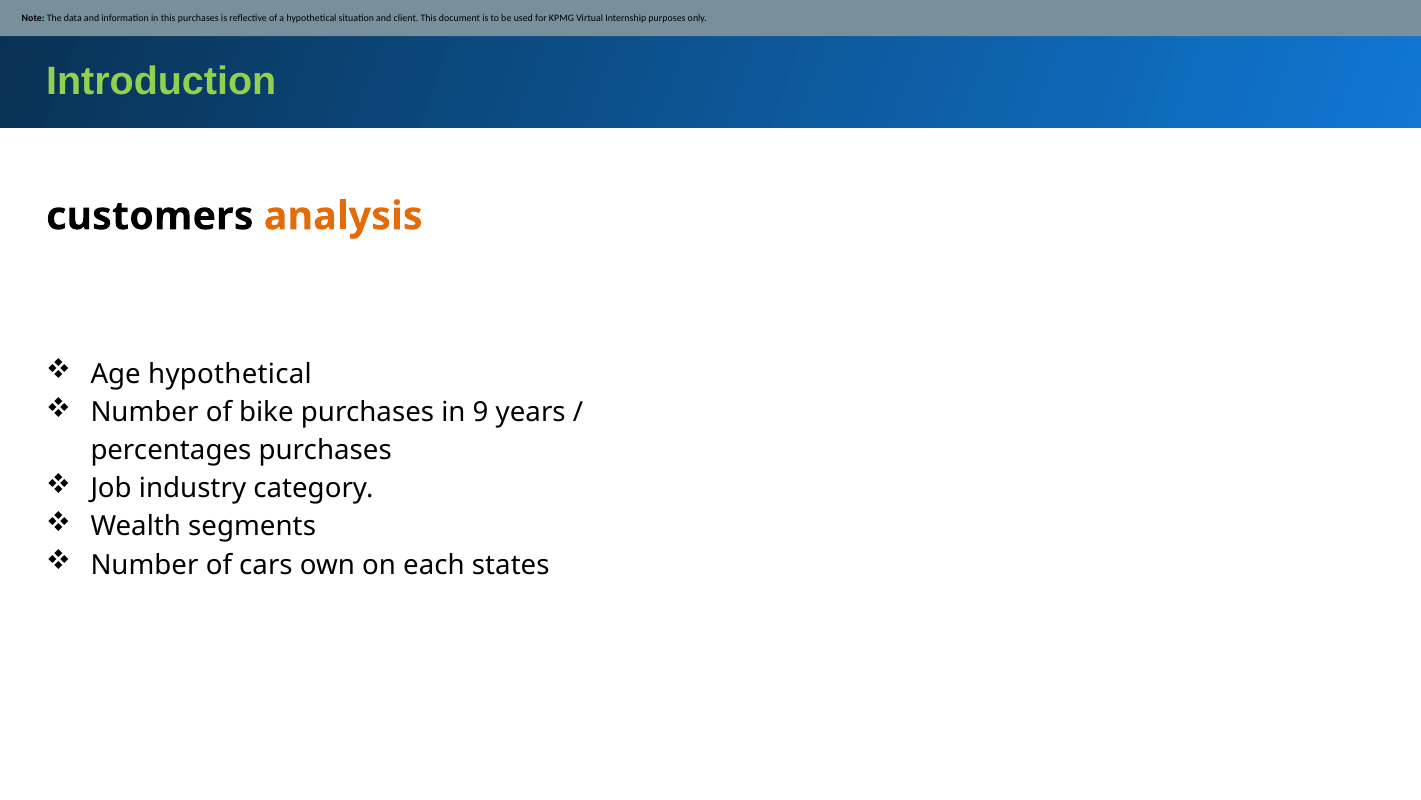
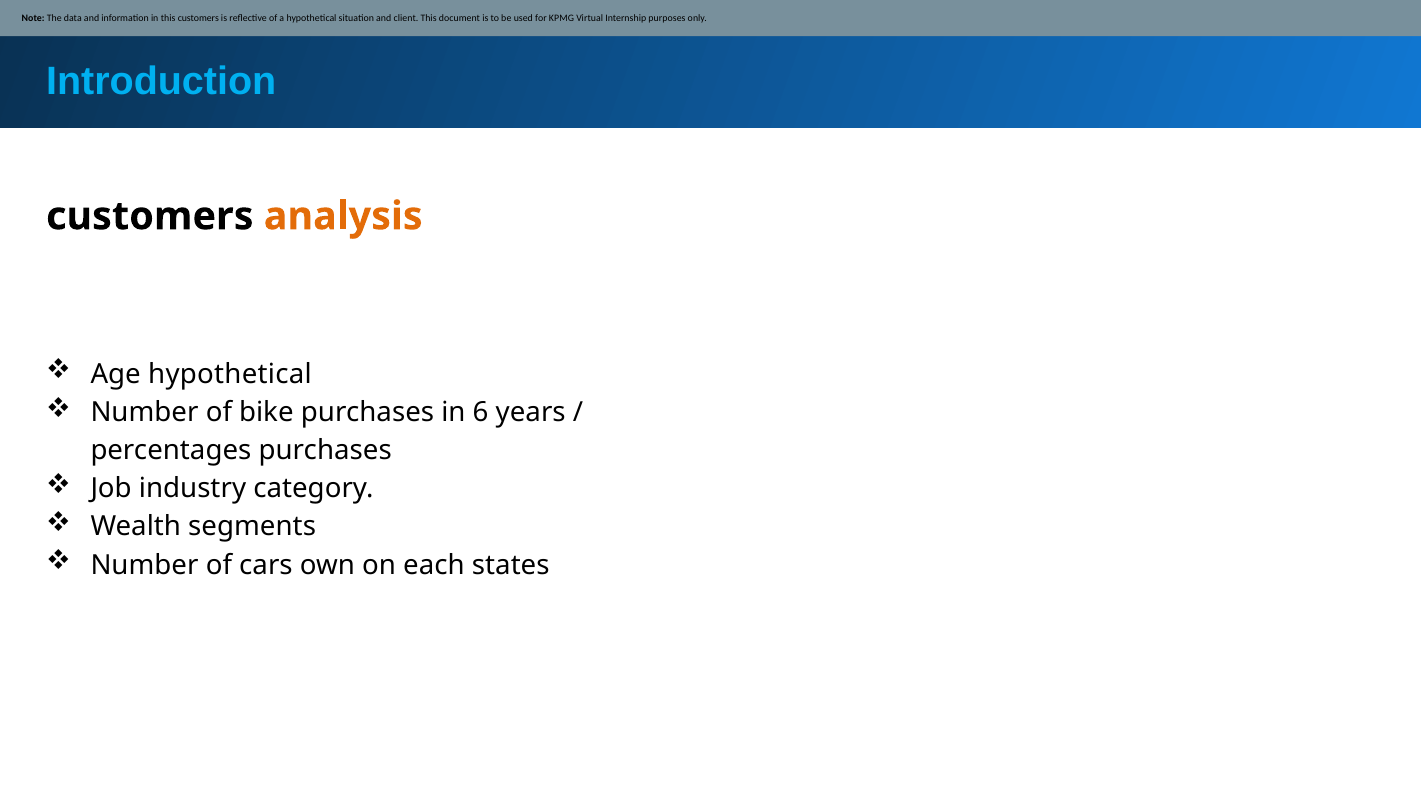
this purchases: purchases -> customers (198, 18)
Introduction colour: light green -> light blue (161, 82)
9: 9 -> 6 (481, 412)
